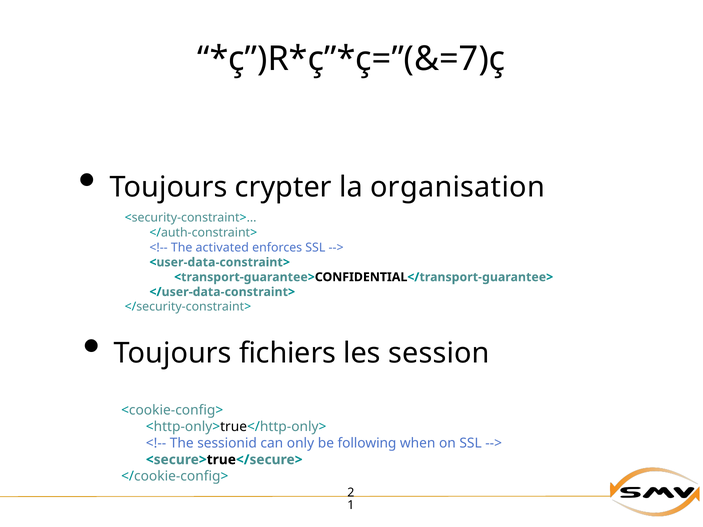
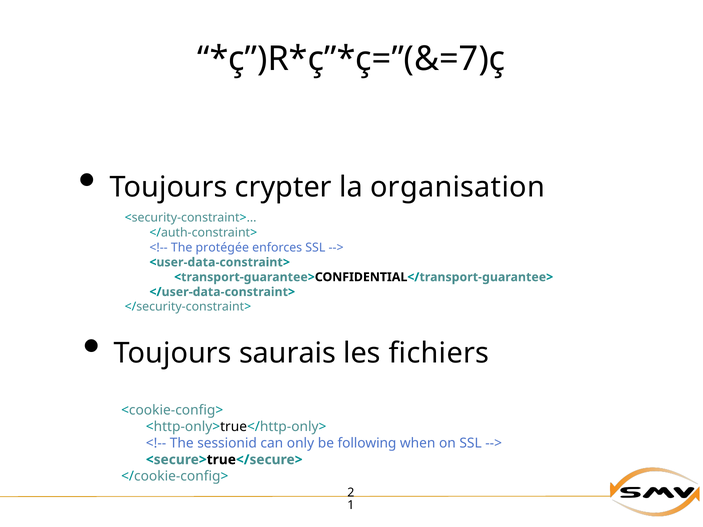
activated: activated -> protégée (222, 248)
fichiers: fichiers -> saurais (287, 354)
session: session -> fichiers (439, 354)
